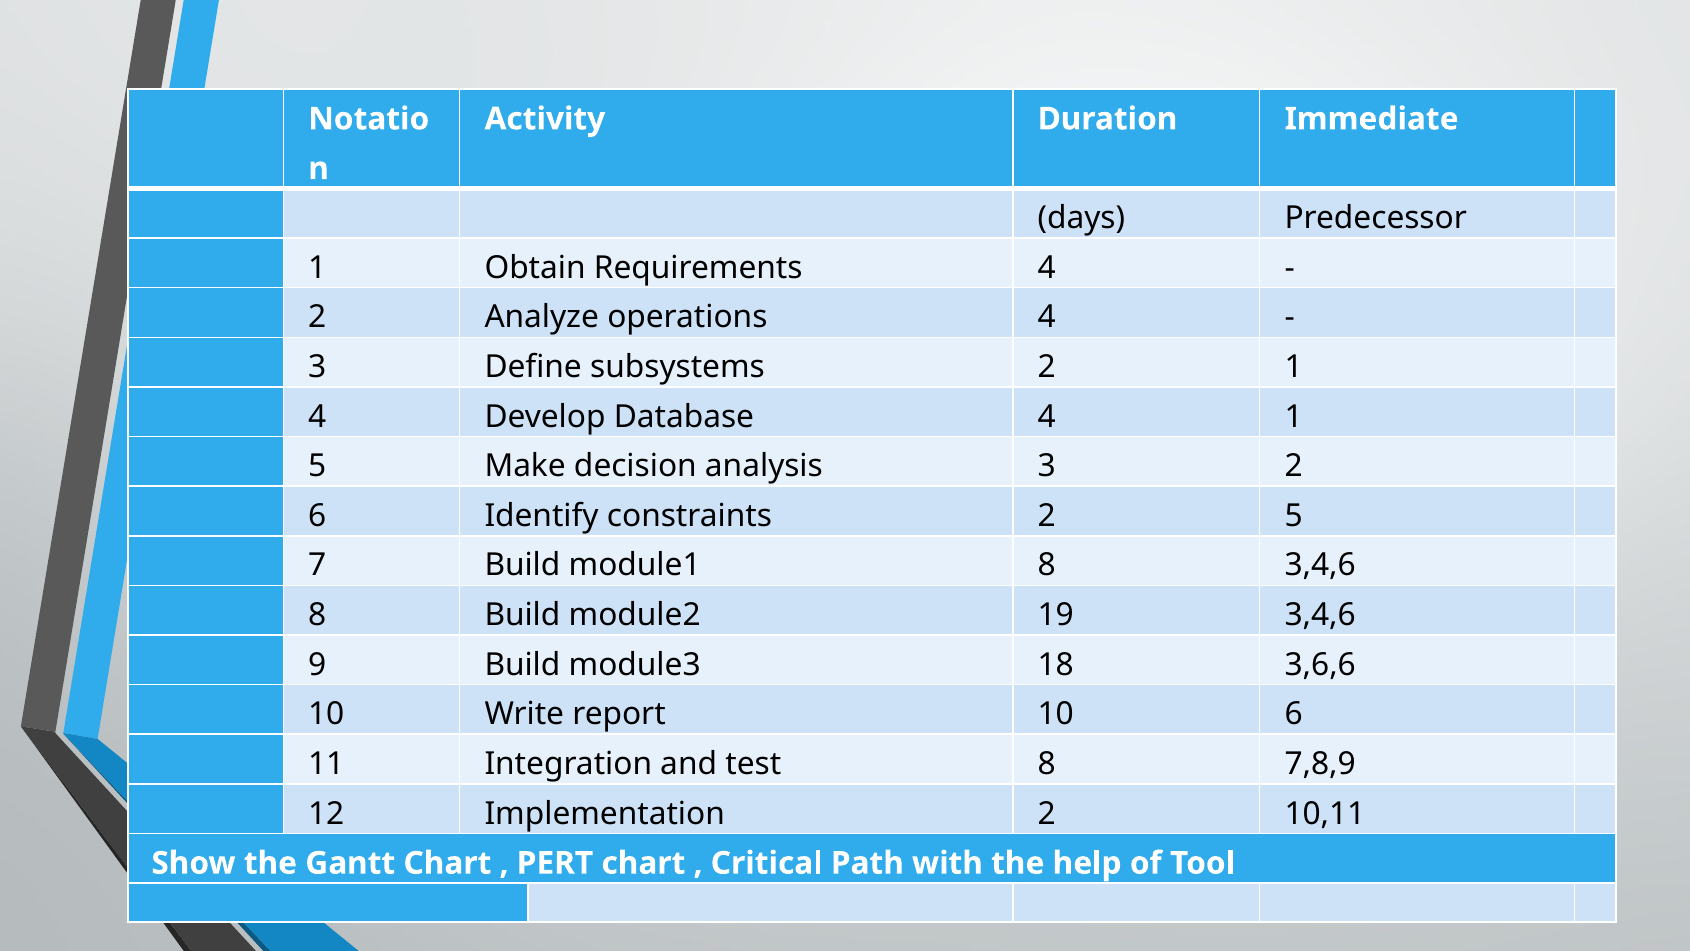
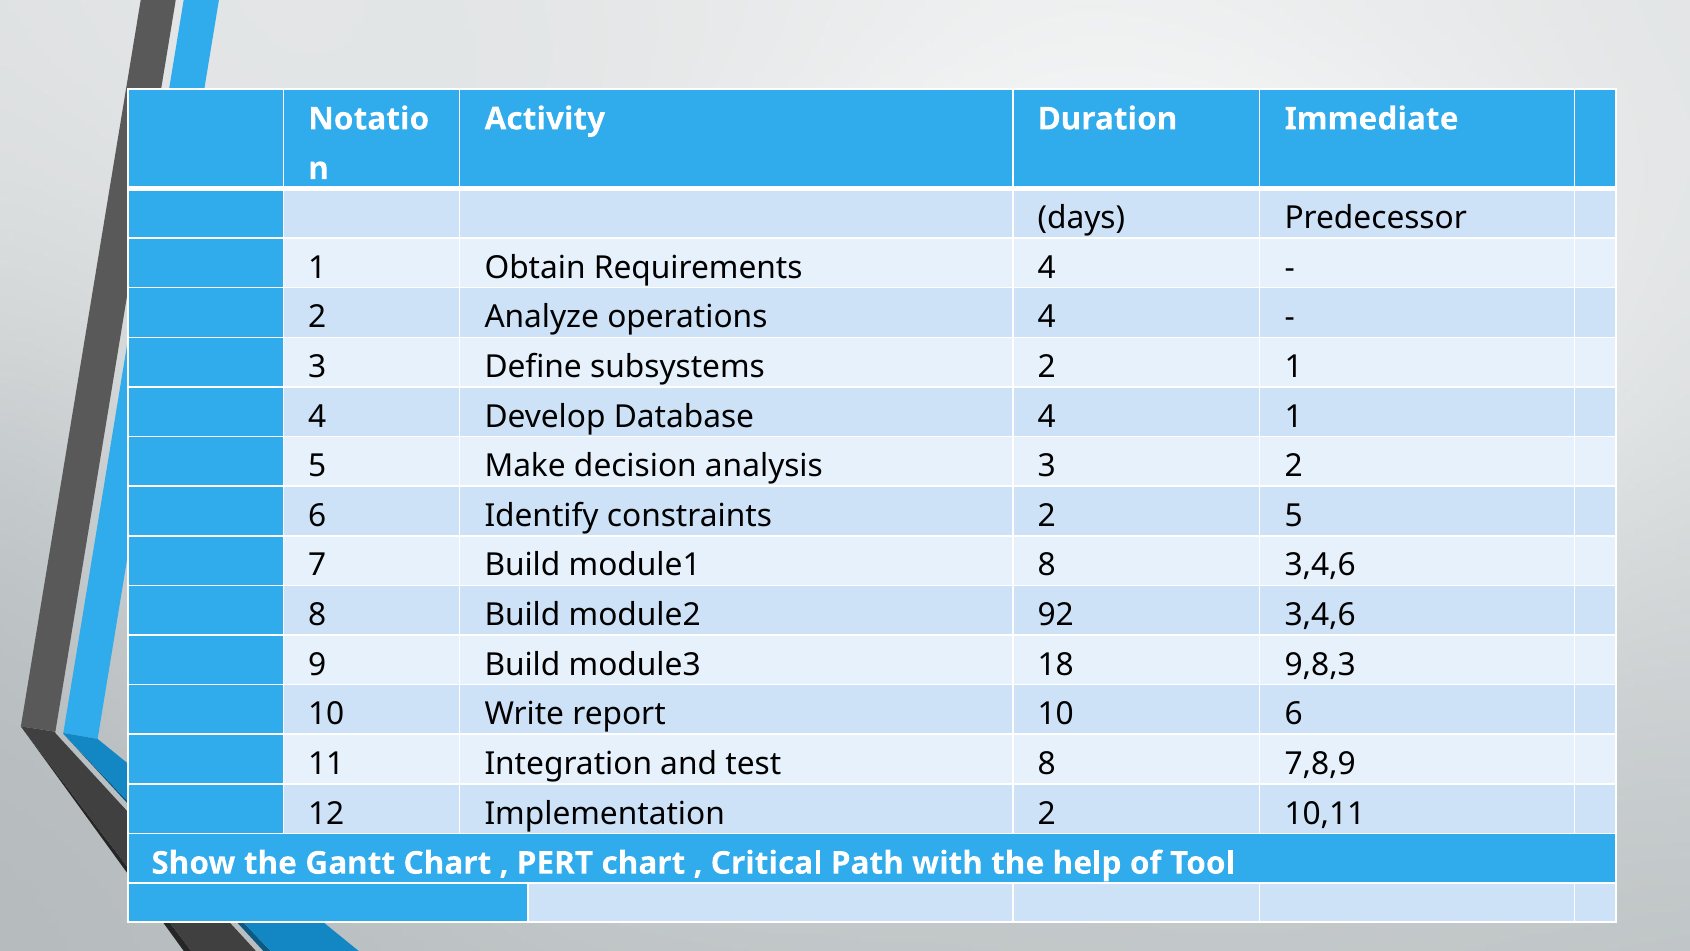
19: 19 -> 92 (1056, 615)
3,6,6: 3,6,6 -> 9,8,3 (1320, 665)
